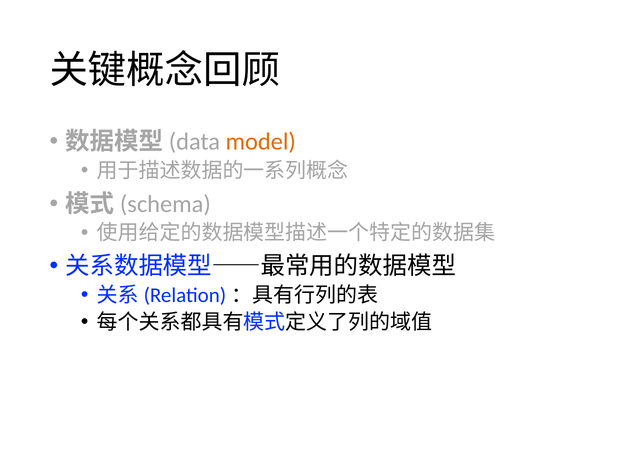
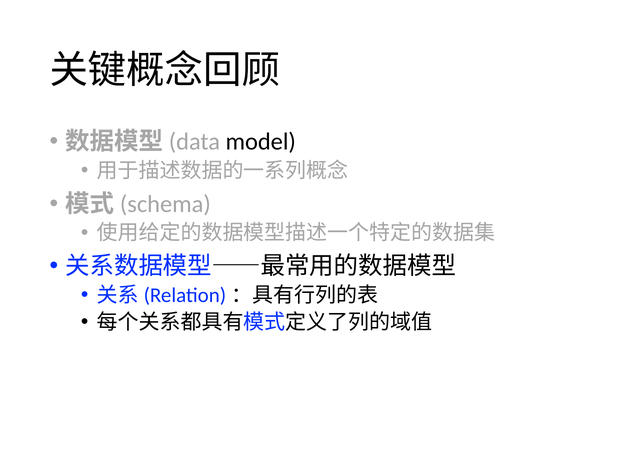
model colour: orange -> black (261, 142)
